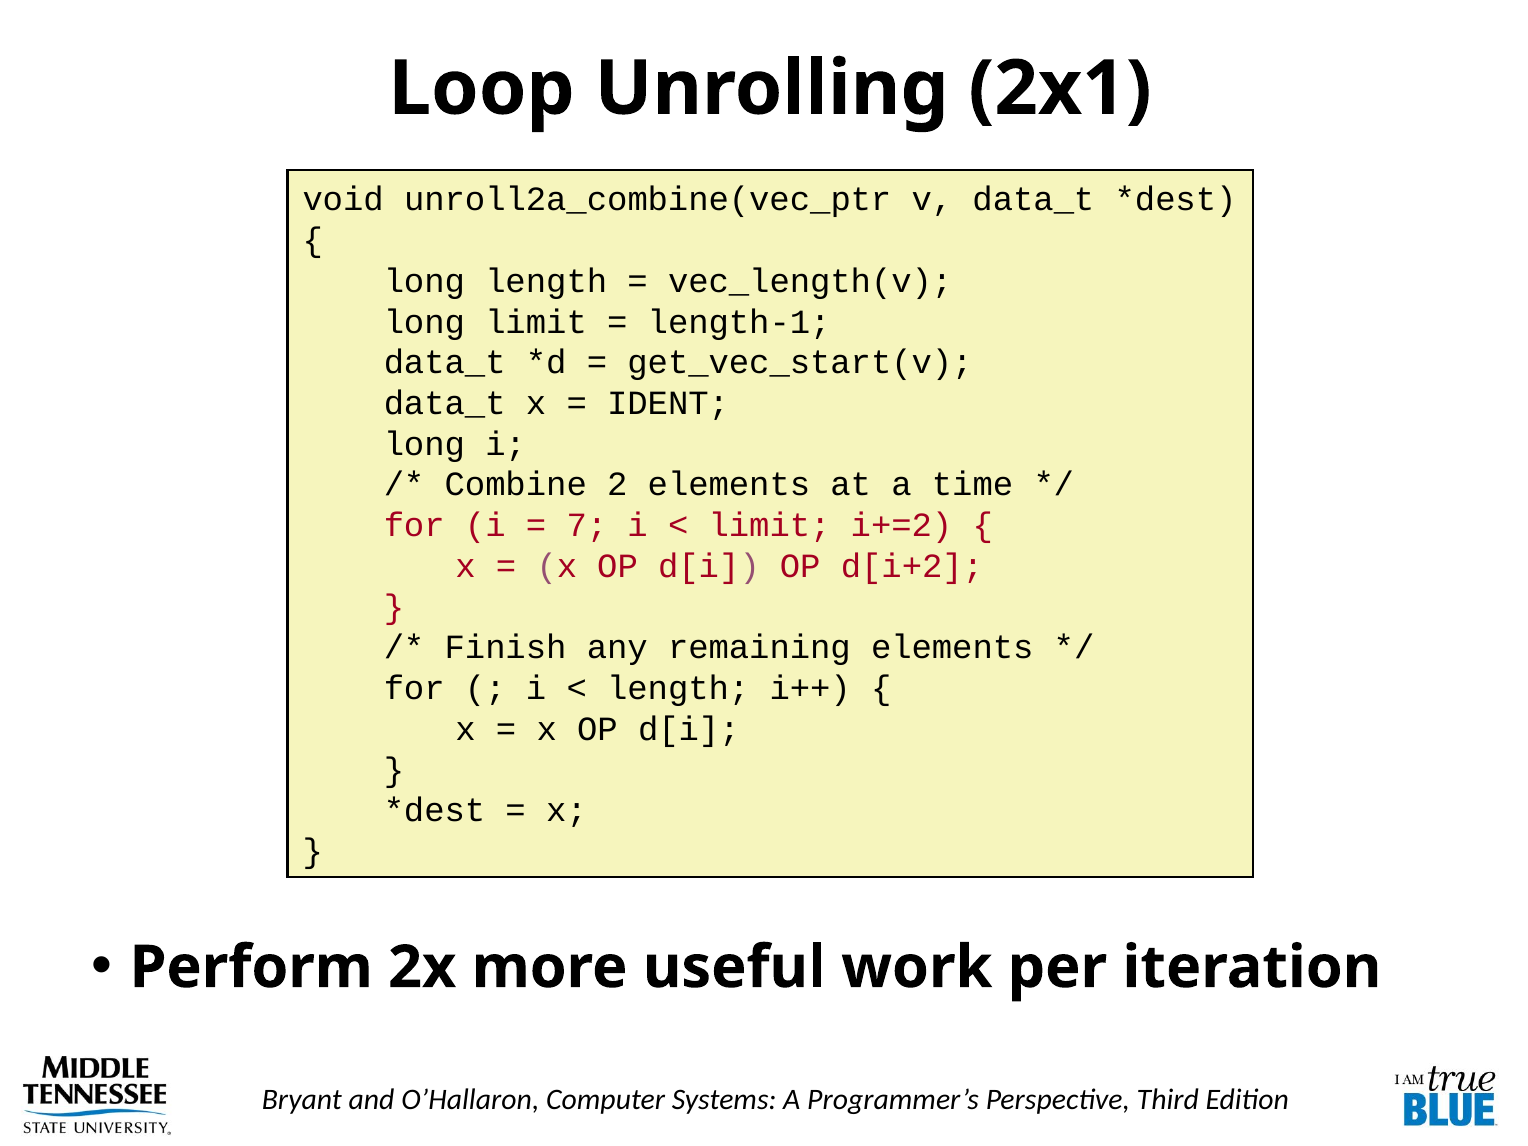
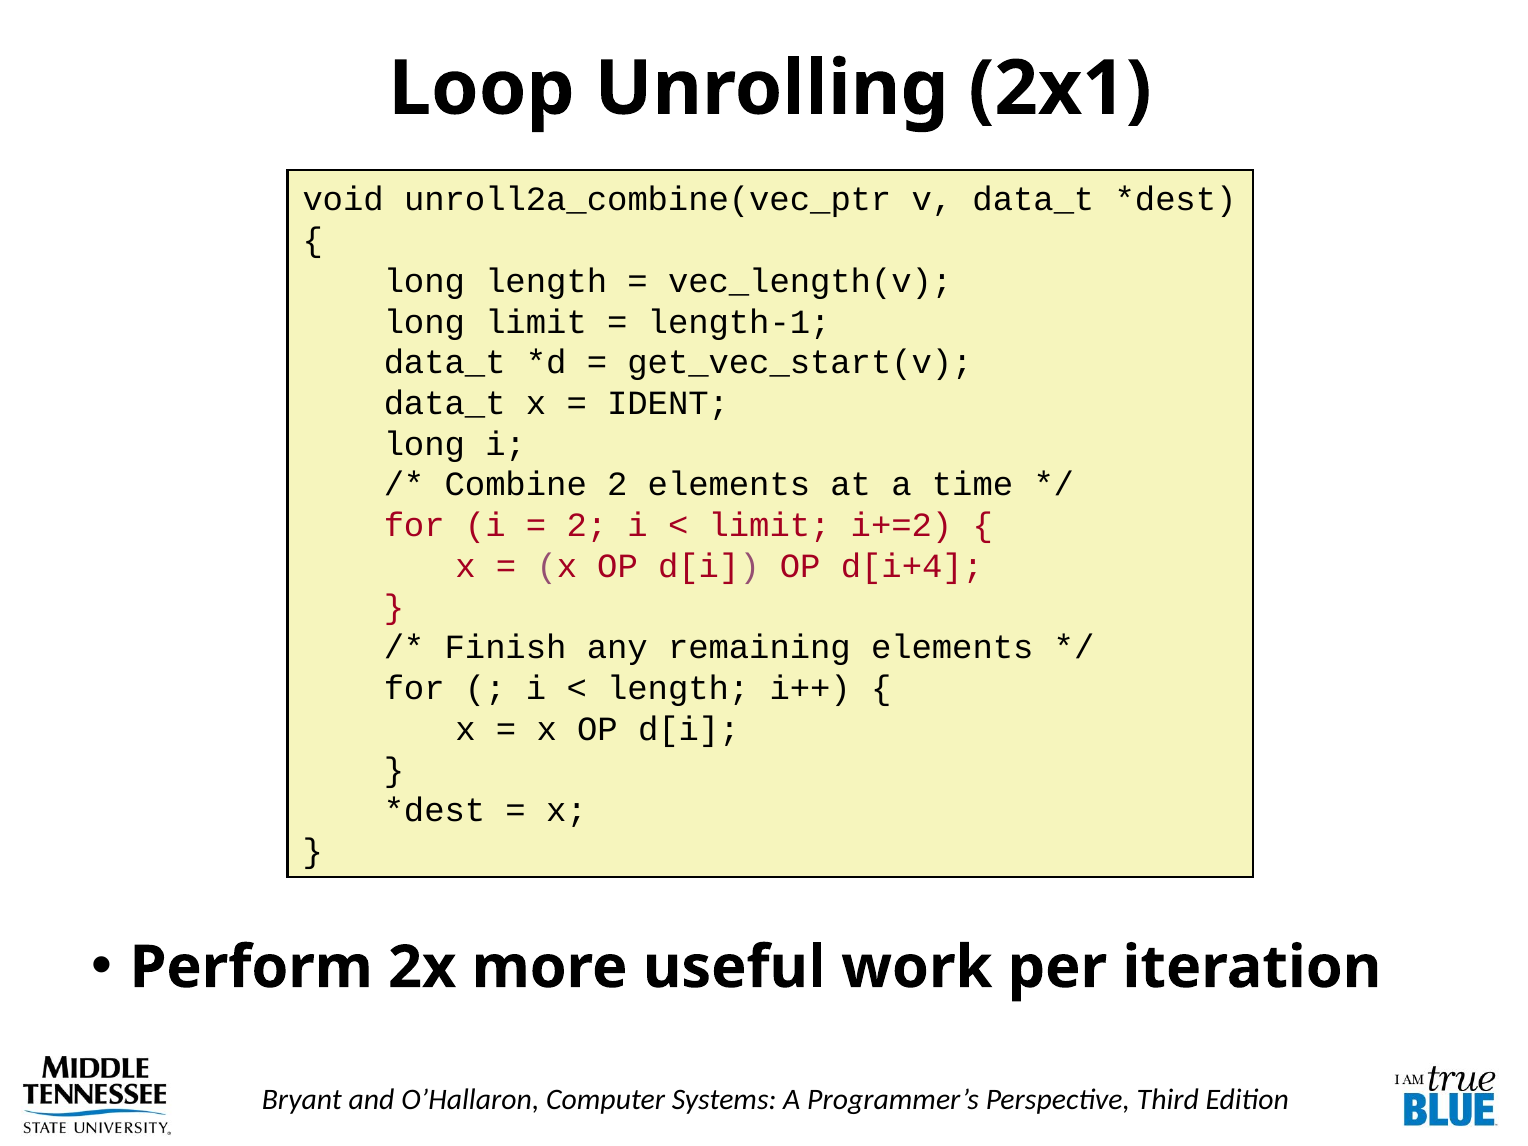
7: 7 -> 2 (587, 526)
d[i+2: d[i+2 -> d[i+4 (912, 566)
